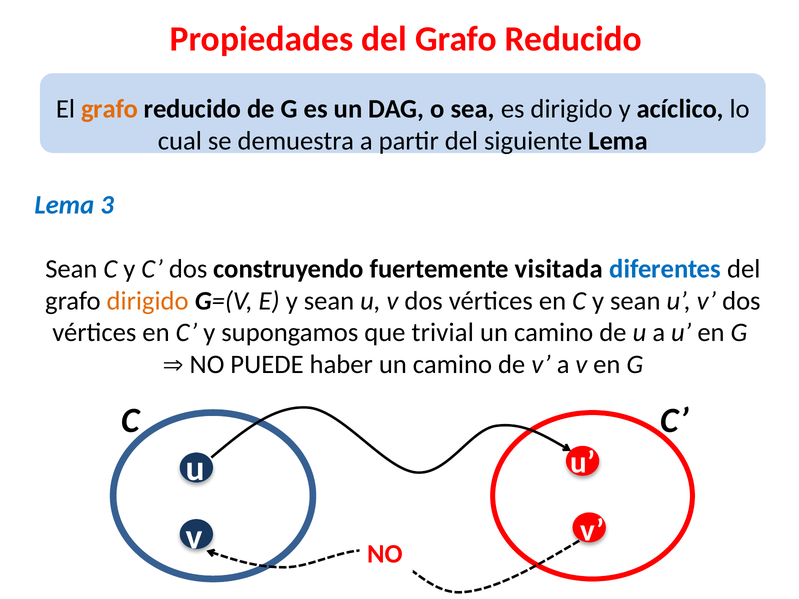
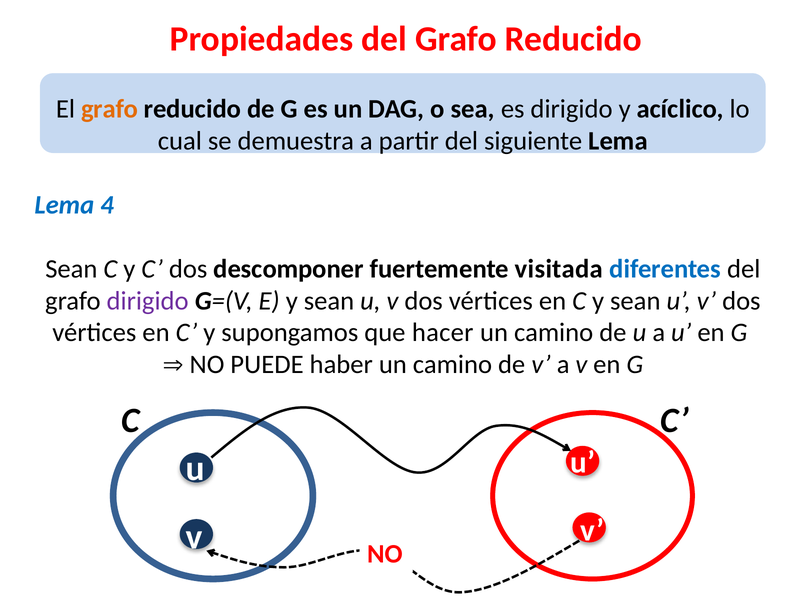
3: 3 -> 4 (107, 205)
construyendo: construyendo -> descomponer (289, 269)
dirigido colour: orange -> purple (148, 301)
trivial: trivial -> hacer (443, 333)
